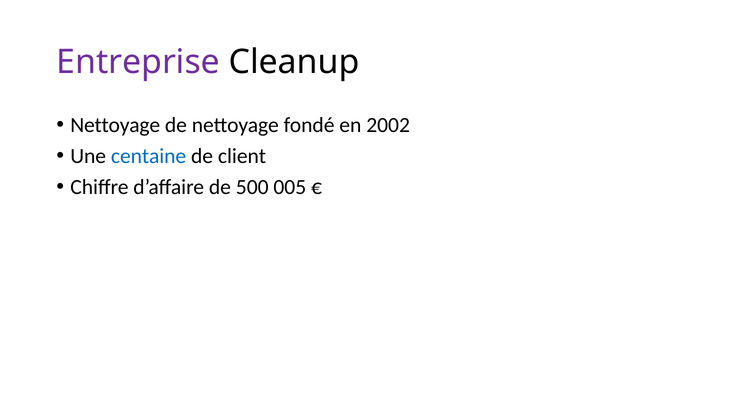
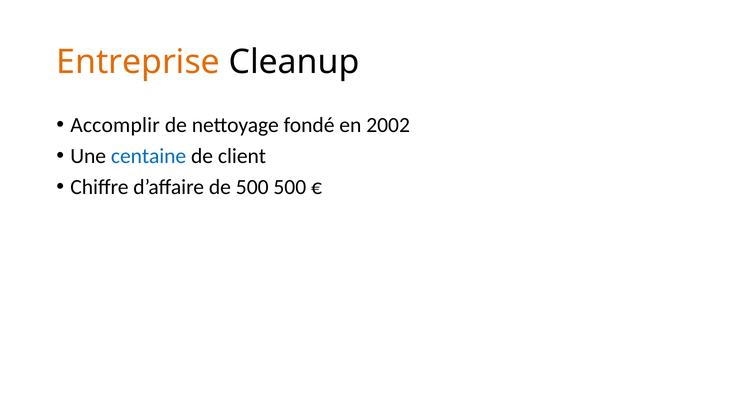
Entreprise colour: purple -> orange (138, 62)
Nettoyage: Nettoyage -> Accomplir (115, 125)
500 005: 005 -> 500 (290, 187)
